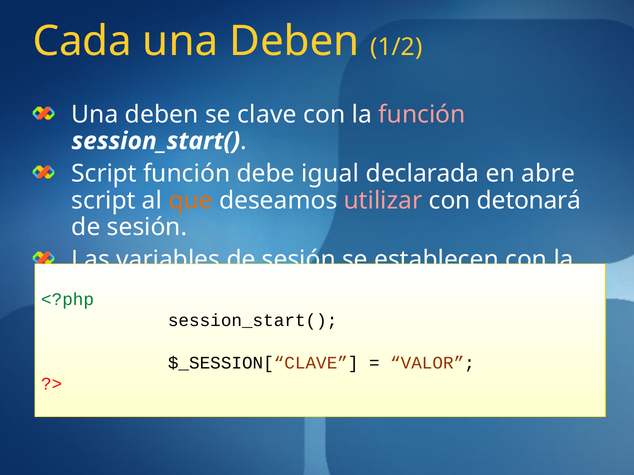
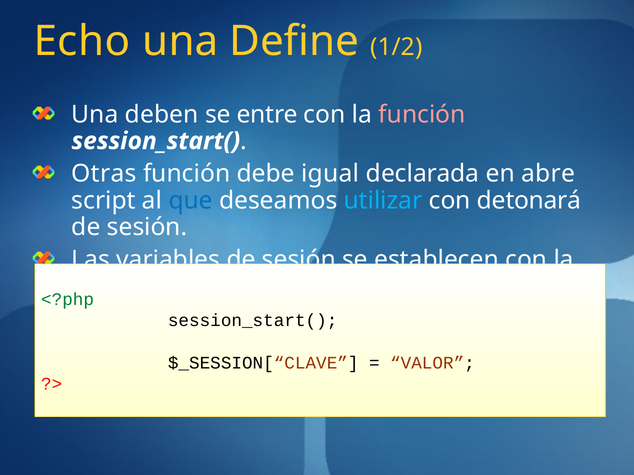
Cada: Cada -> Echo (82, 42)
Deben: Deben -> Define (294, 42)
clave: clave -> entre (267, 115)
Script: Script -> Otras (104, 174)
que colour: orange -> blue (191, 201)
utilizar colour: pink -> light blue (383, 201)
